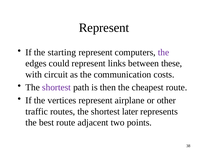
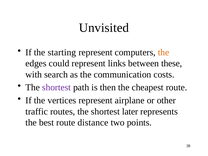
Represent: Represent -> Unvisited (104, 28)
the colour: purple -> orange (164, 52)
circuit: circuit -> search (56, 74)
adjacent: adjacent -> distance (93, 123)
